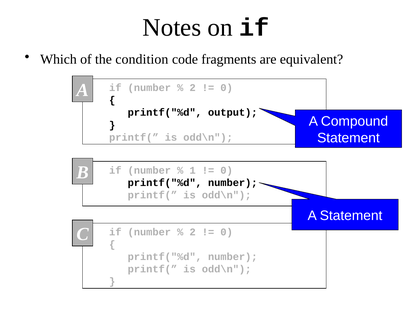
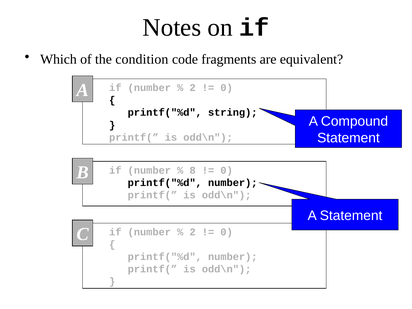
output: output -> string (233, 113)
1: 1 -> 8 (193, 170)
